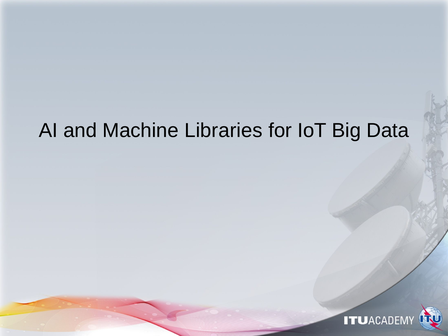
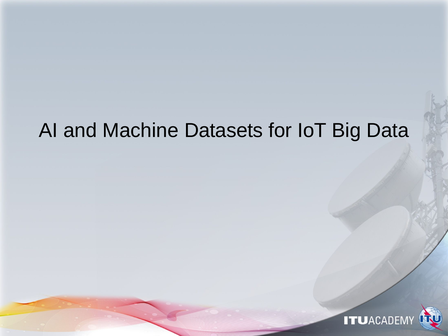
Libraries: Libraries -> Datasets (224, 131)
